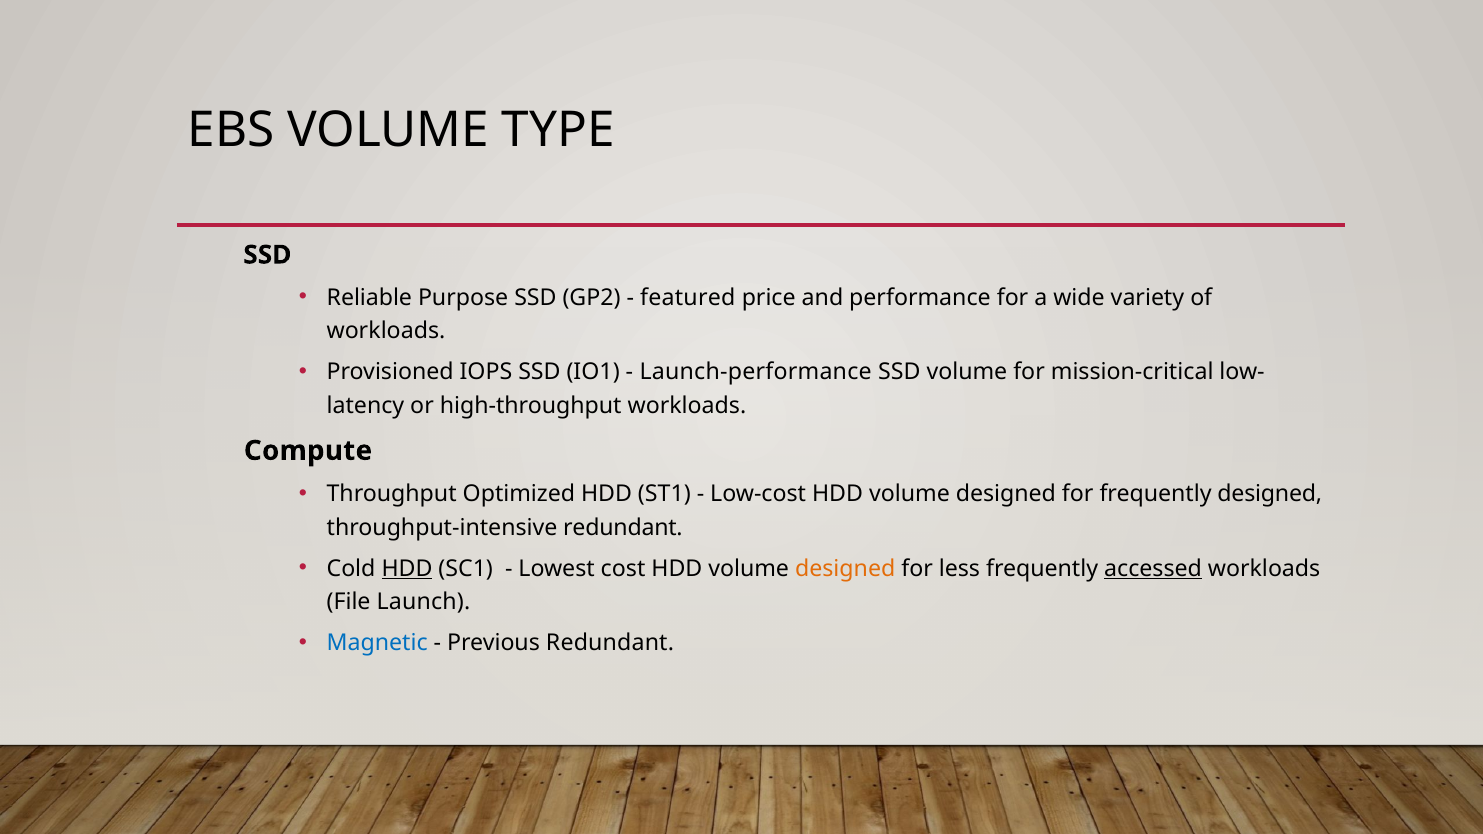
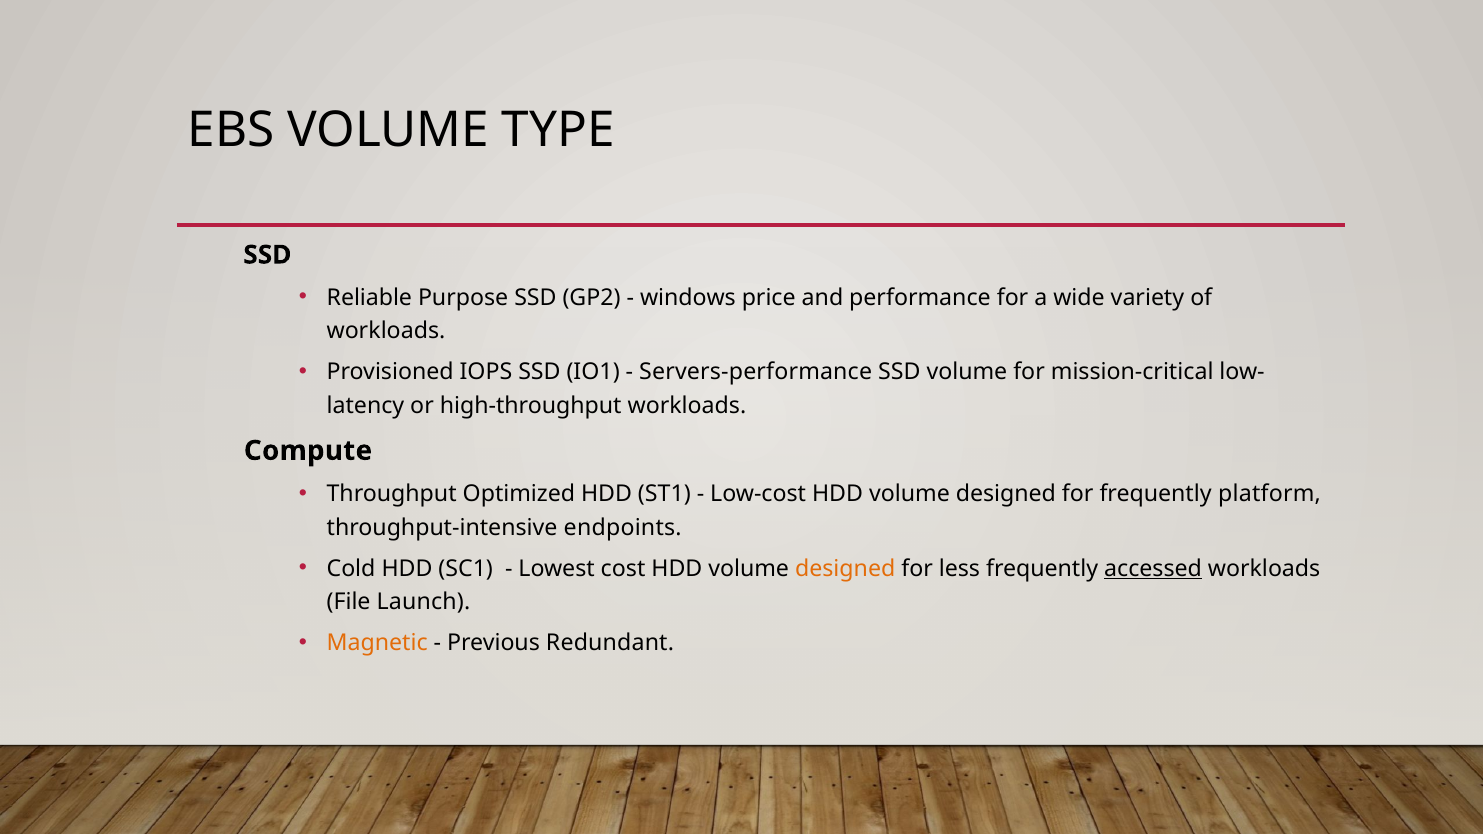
featured: featured -> windows (688, 298)
Launch-performance: Launch-performance -> Servers-performance (756, 372)
frequently designed: designed -> platform (1270, 494)
throughput-intensive redundant: redundant -> endpoints (623, 528)
HDD underline: present -> none (407, 569)
Magnetic colour: blue -> orange (377, 643)
